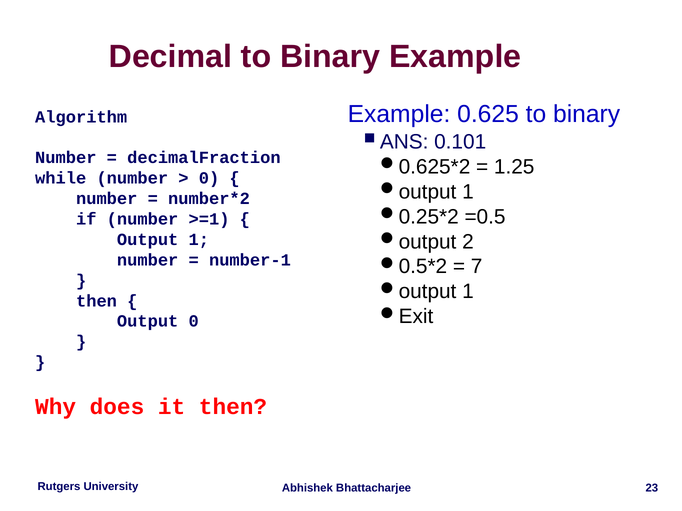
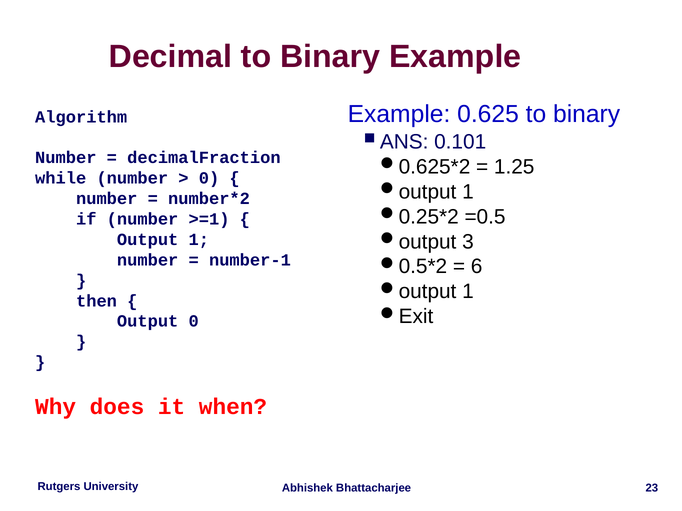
2: 2 -> 3 (468, 242)
7: 7 -> 6 (477, 267)
it then: then -> when (233, 407)
